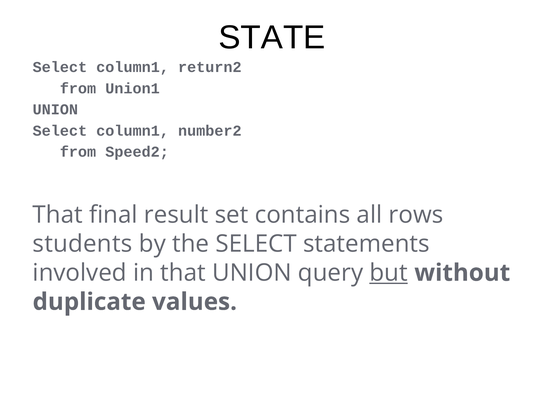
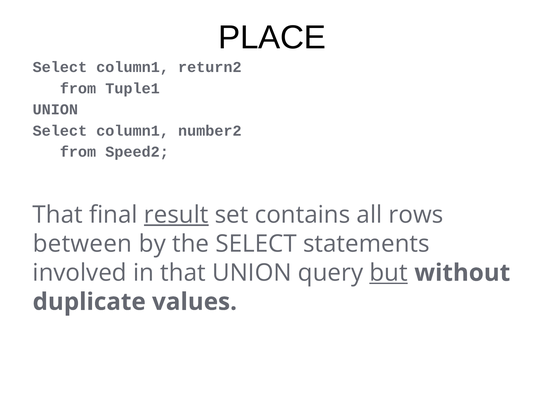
STATE: STATE -> PLACE (272, 38)
Union1: Union1 -> Tuple1 (133, 88)
result underline: none -> present (176, 215)
students: students -> between (82, 244)
